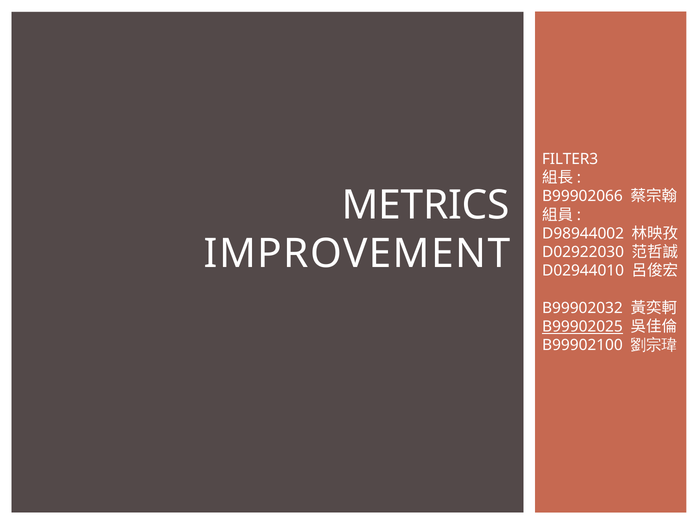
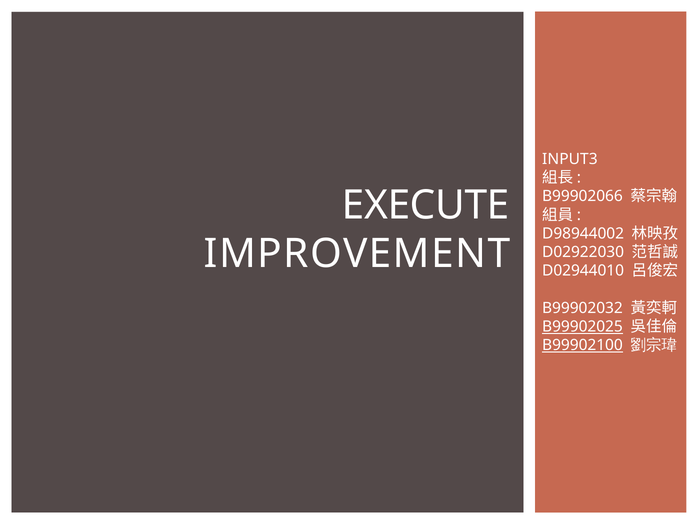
FILTER3: FILTER3 -> INPUT3 (570, 159)
METRICS: METRICS -> EXECUTE (426, 205)
B99902100 underline: none -> present (582, 345)
